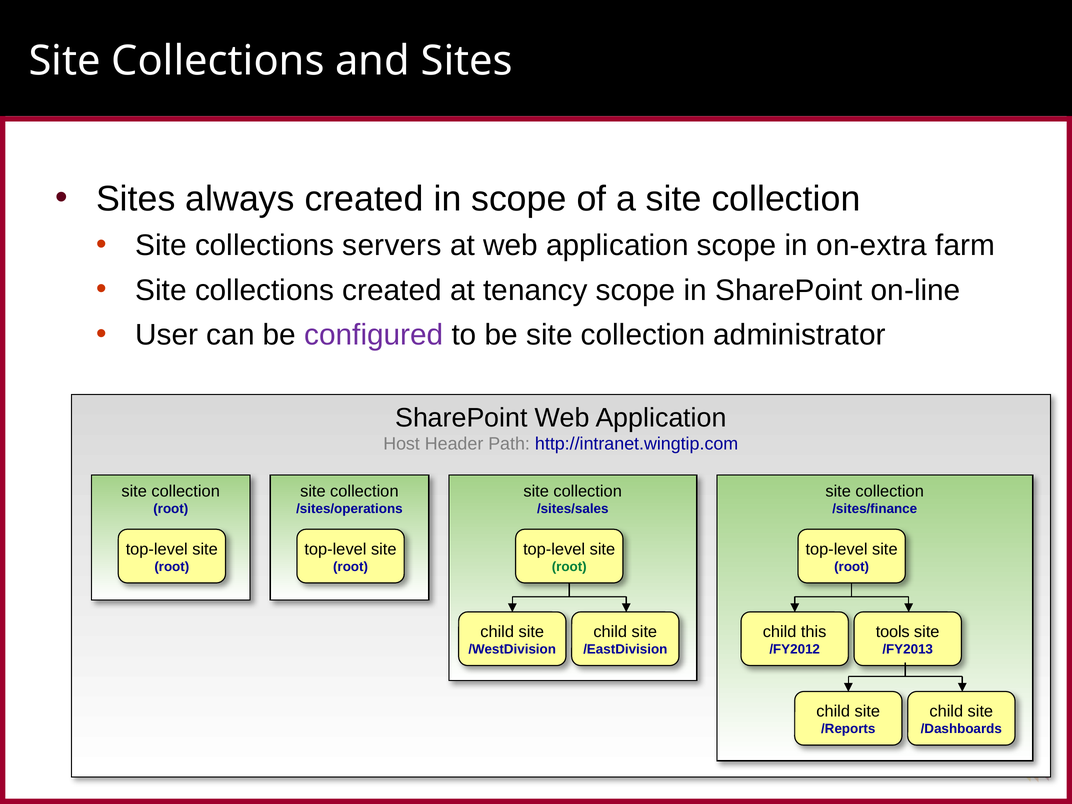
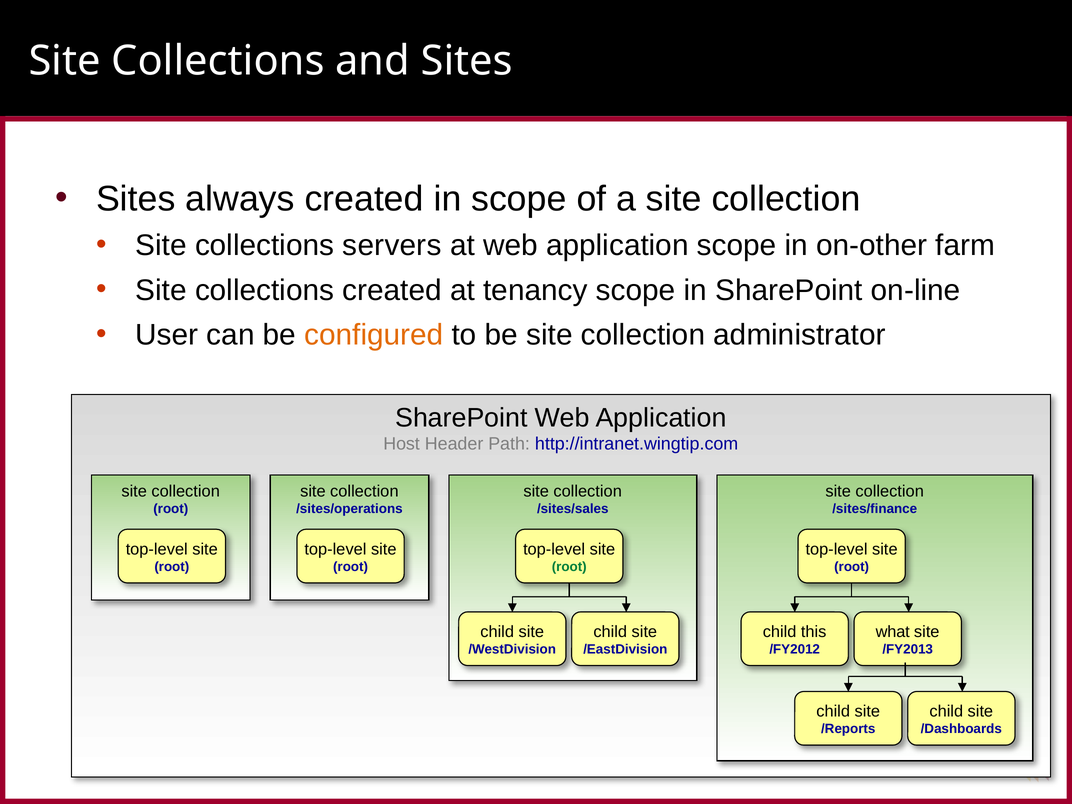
on-extra: on-extra -> on-other (872, 245)
configured colour: purple -> orange (374, 335)
tools: tools -> what (893, 632)
